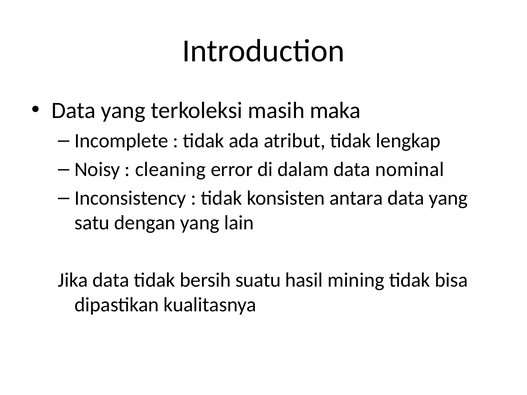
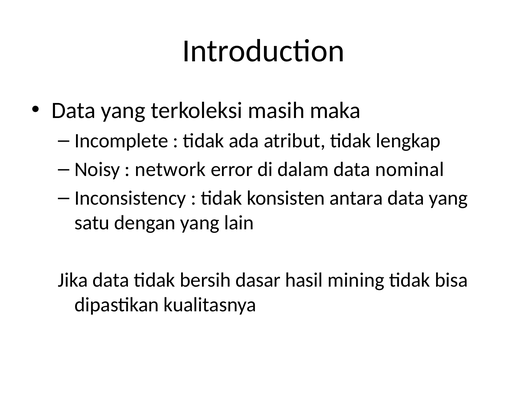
cleaning: cleaning -> network (170, 170)
suatu: suatu -> dasar (258, 280)
